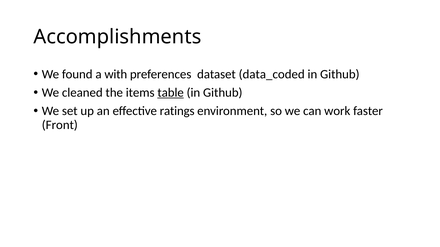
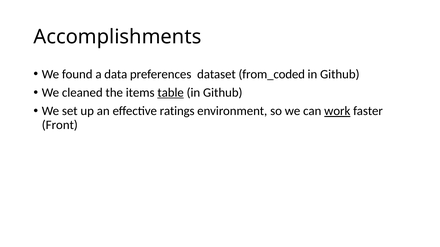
with: with -> data (116, 74)
data_coded: data_coded -> from_coded (272, 74)
work underline: none -> present (337, 111)
